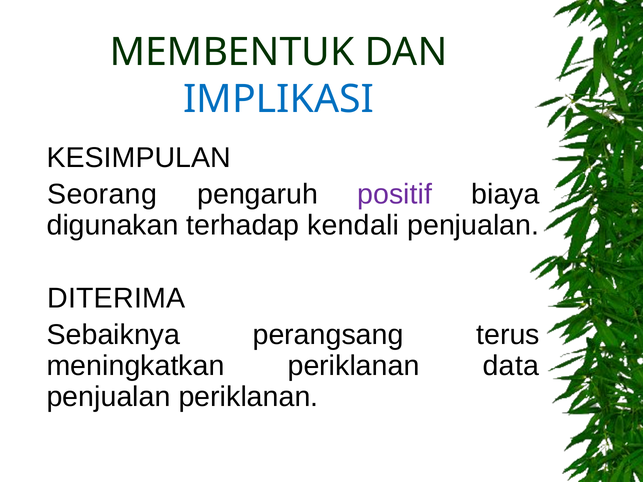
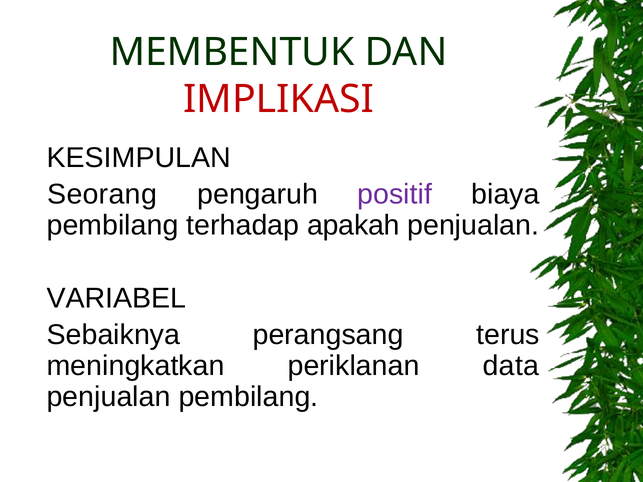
IMPLIKASI colour: blue -> red (279, 99)
digunakan: digunakan -> pembilang (113, 225)
kendali: kendali -> apakah (353, 225)
DITERIMA: DITERIMA -> VARIABEL (116, 298)
penjualan periklanan: periklanan -> pembilang (248, 397)
